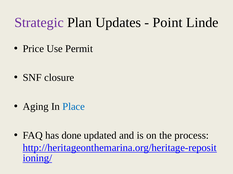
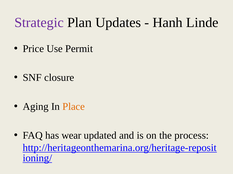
Point: Point -> Hanh (168, 23)
Place colour: blue -> orange (74, 107)
done: done -> wear (71, 136)
